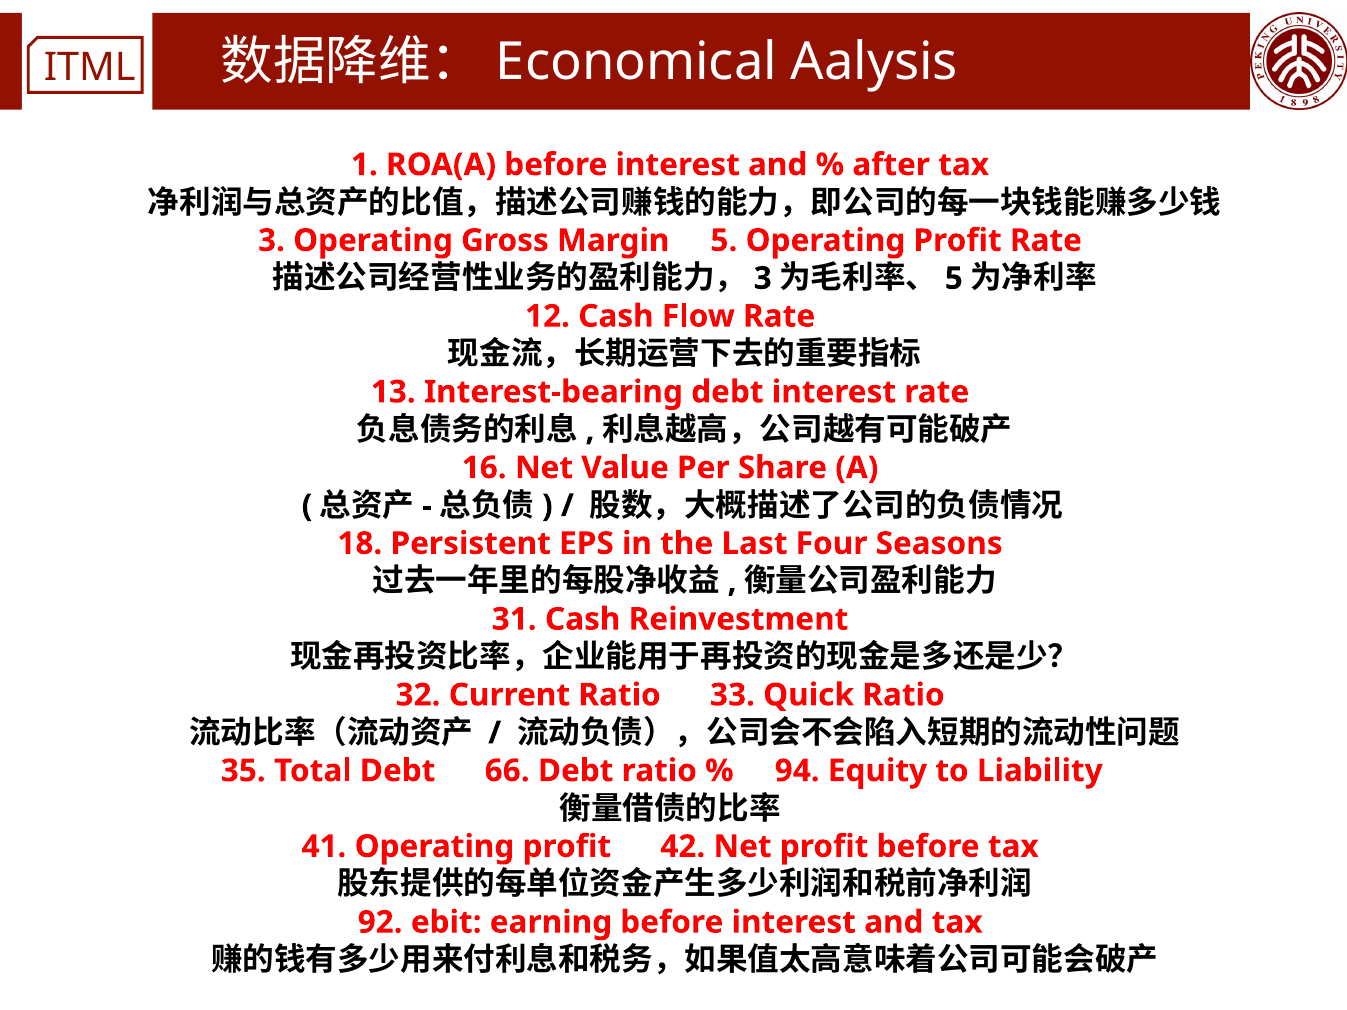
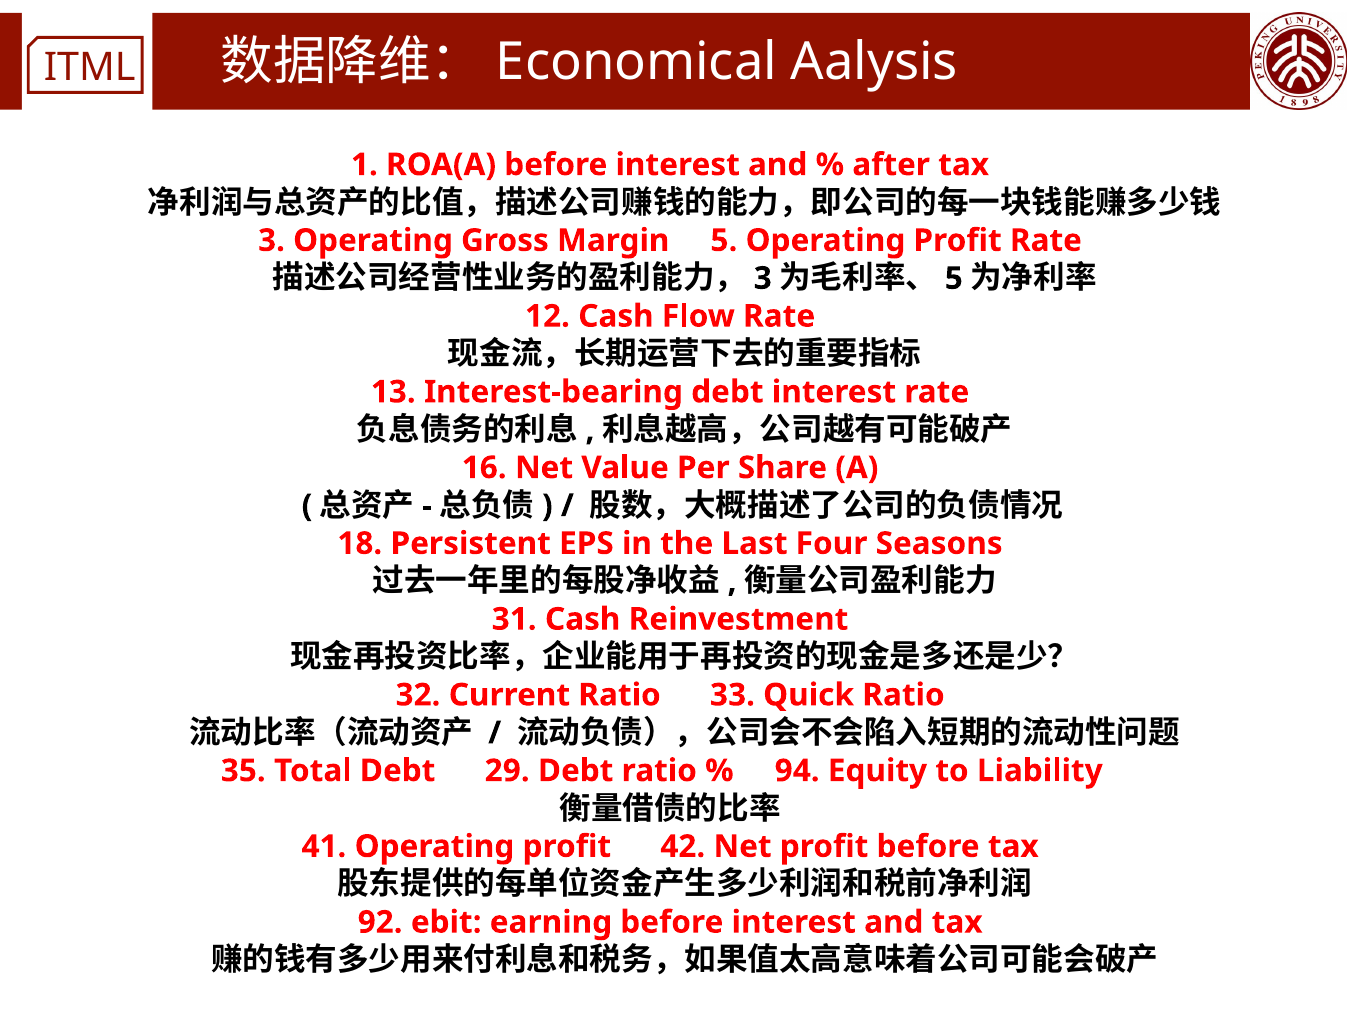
66: 66 -> 29 (507, 771)
